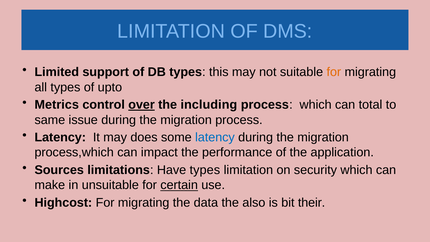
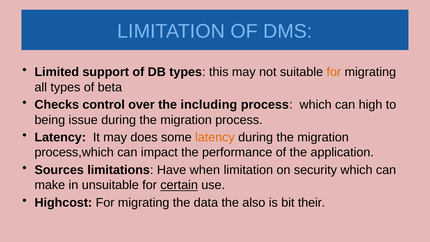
upto: upto -> beta (110, 87)
Metrics: Metrics -> Checks (57, 105)
over underline: present -> none (142, 105)
total: total -> high (371, 105)
same: same -> being (50, 120)
latency colour: blue -> orange (215, 137)
Have types: types -> when (205, 170)
